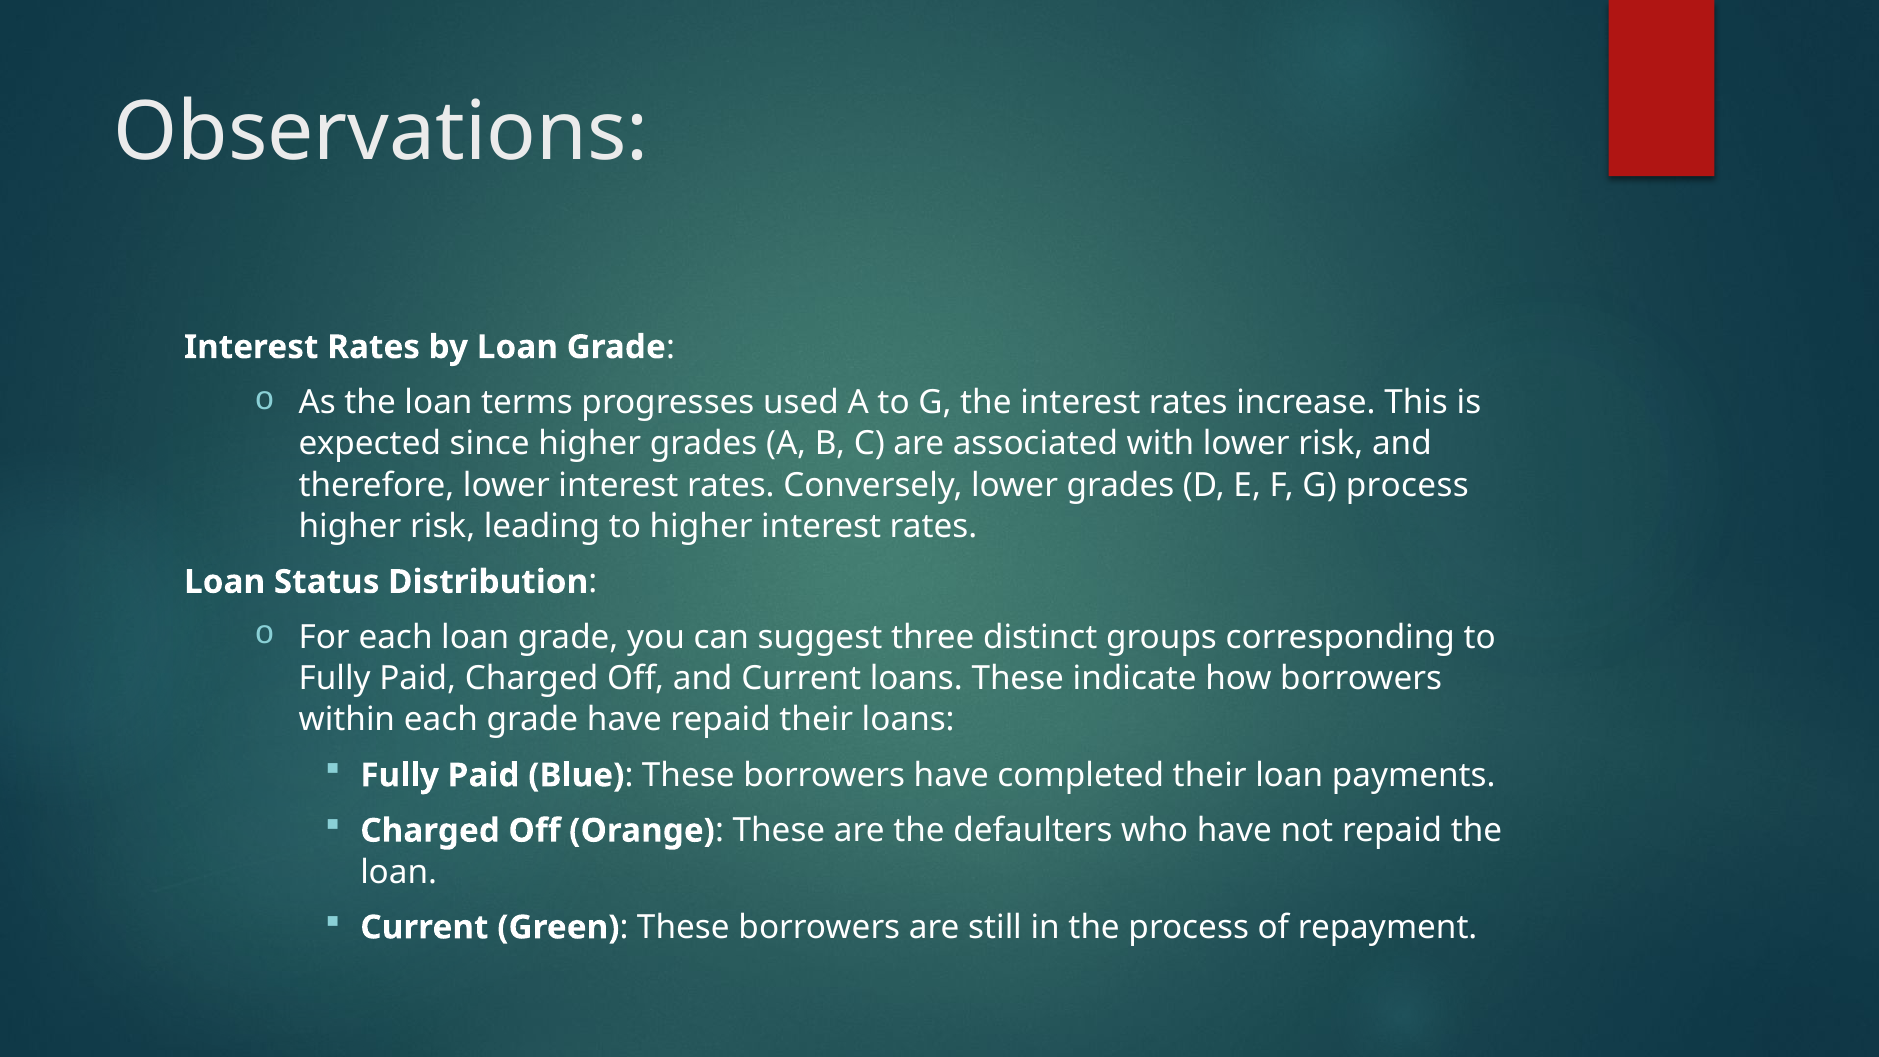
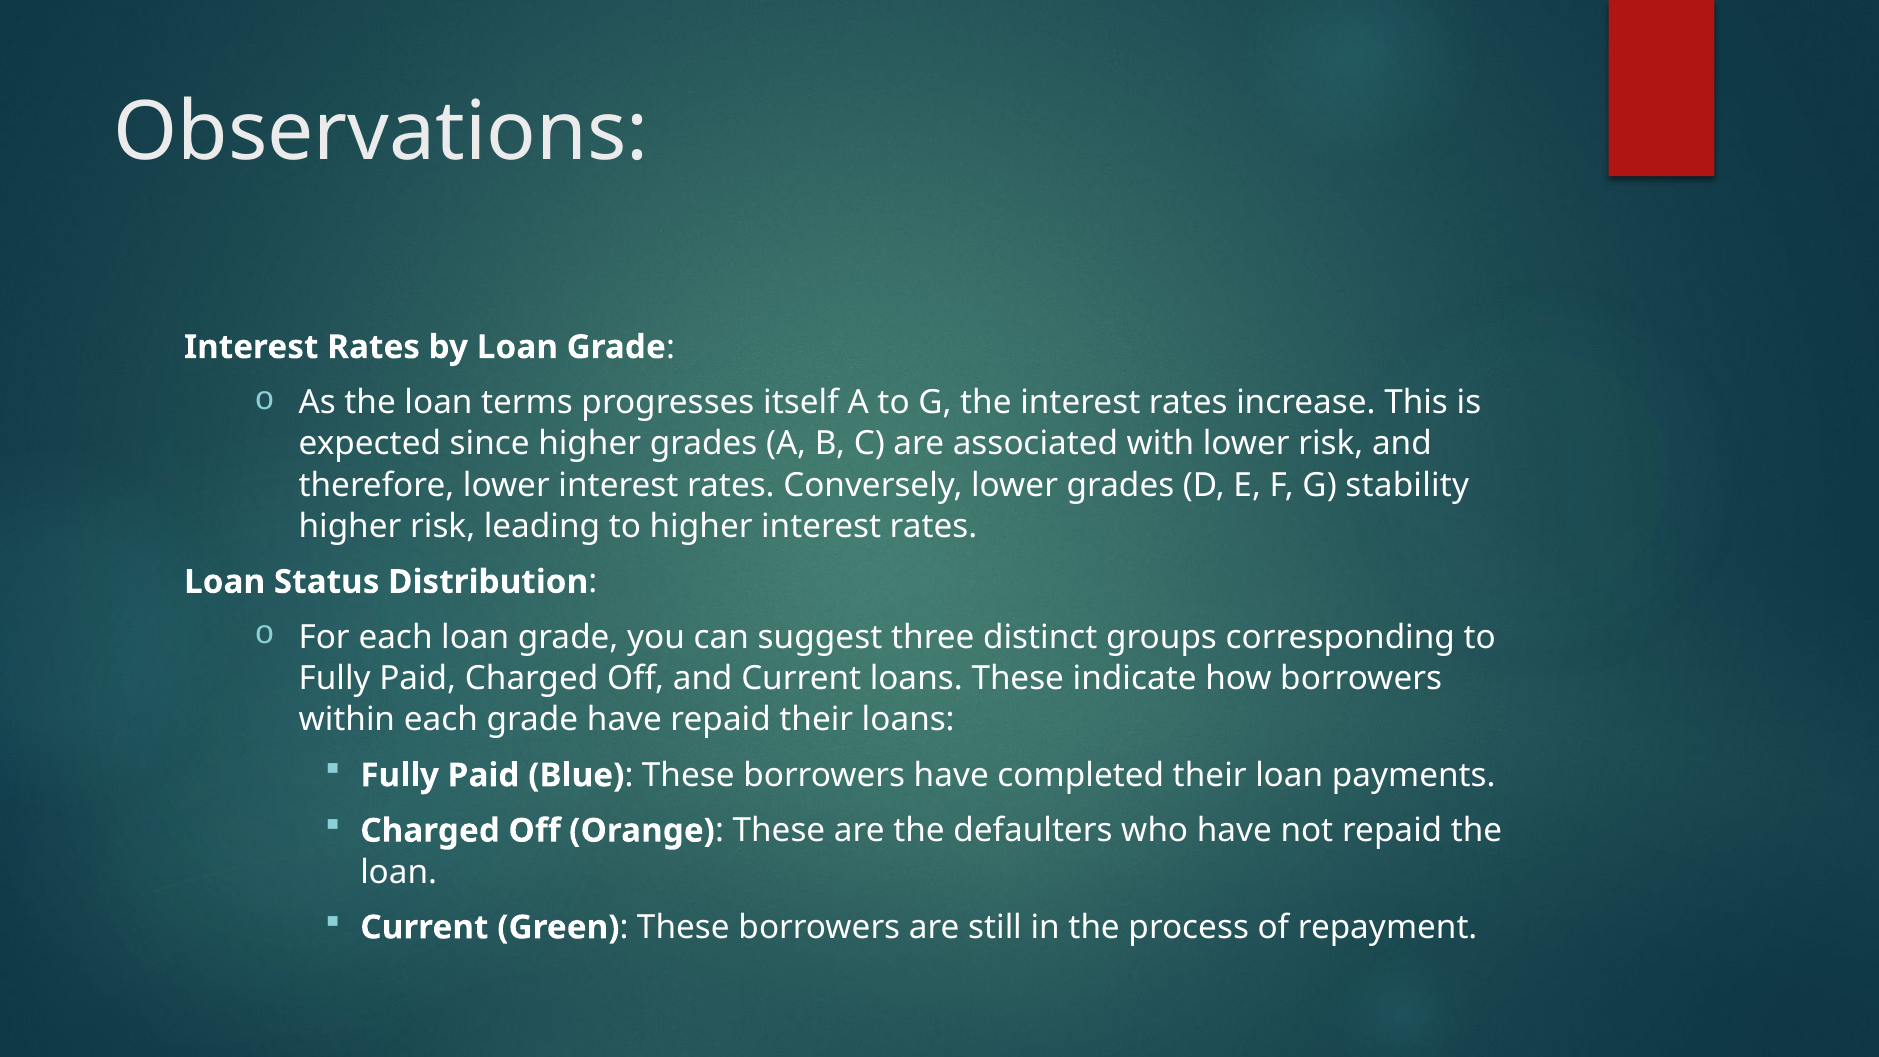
used: used -> itself (801, 403)
G process: process -> stability (1407, 485)
